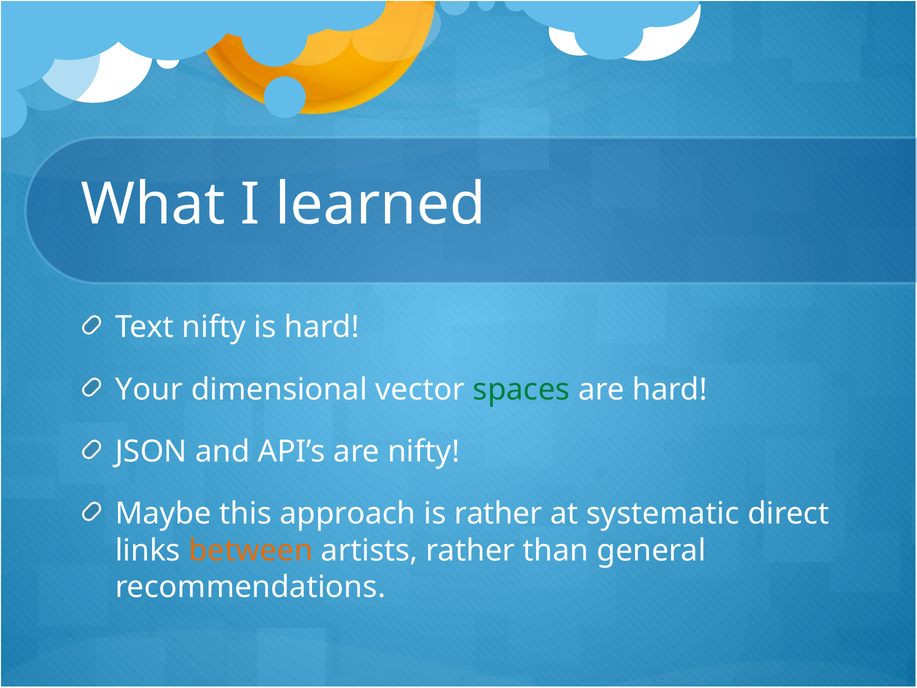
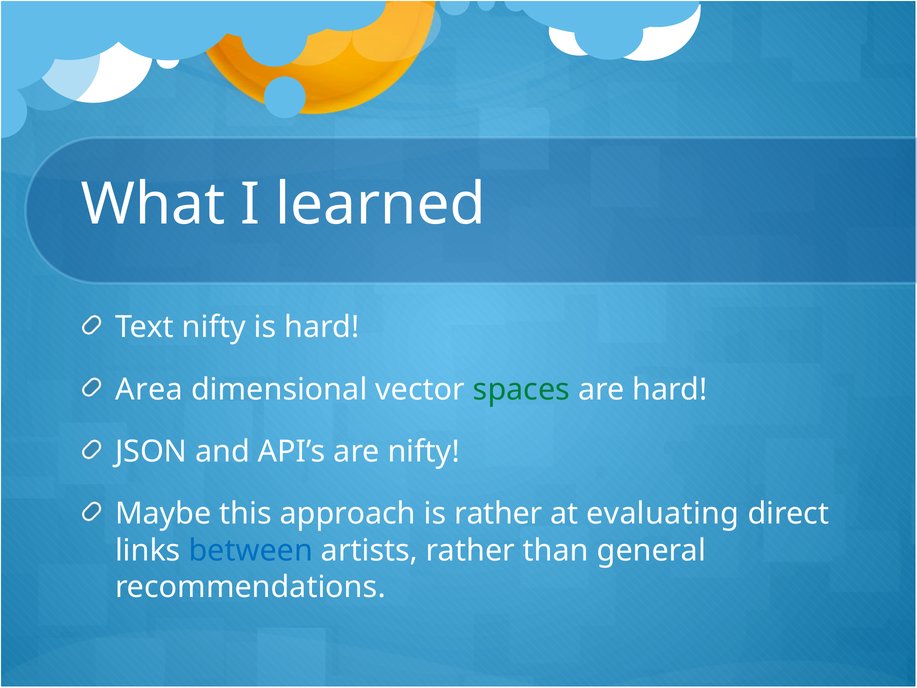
Your: Your -> Area (149, 389)
systematic: systematic -> evaluating (663, 514)
between colour: orange -> blue (251, 550)
